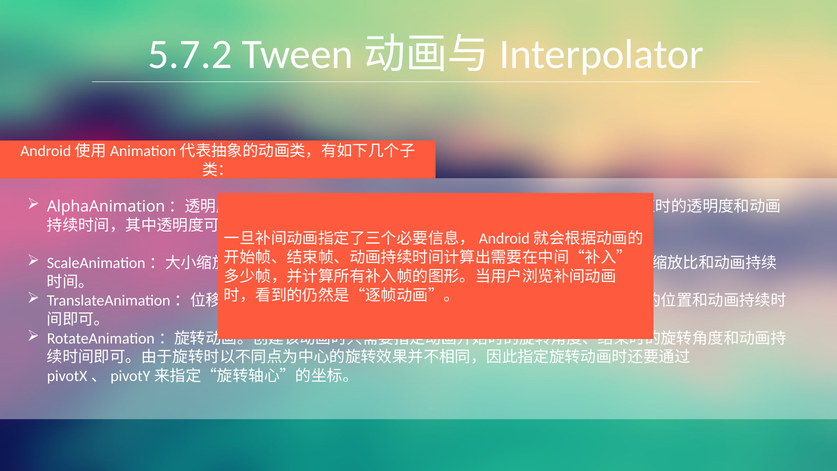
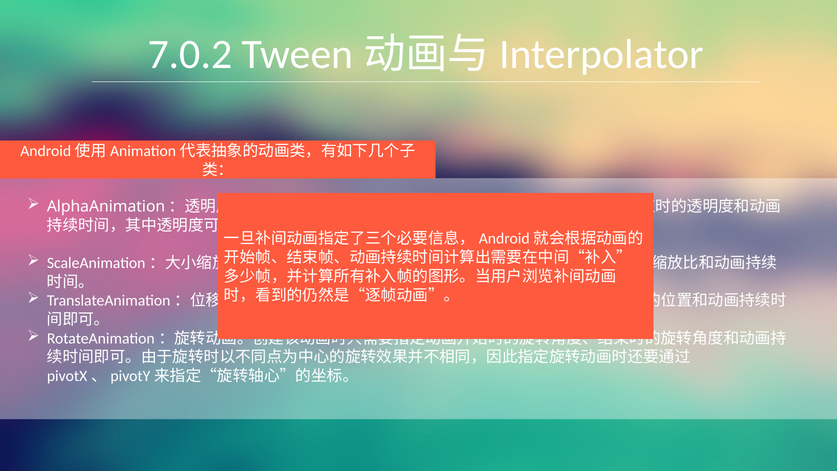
5.7.2: 5.7.2 -> 7.0.2 (190, 54)
